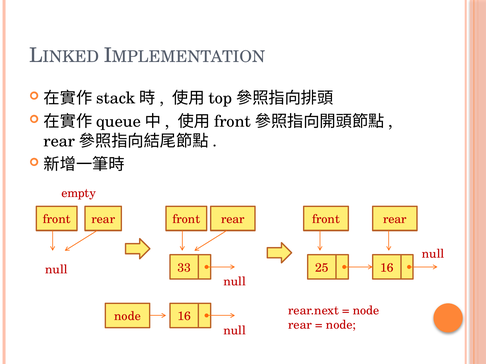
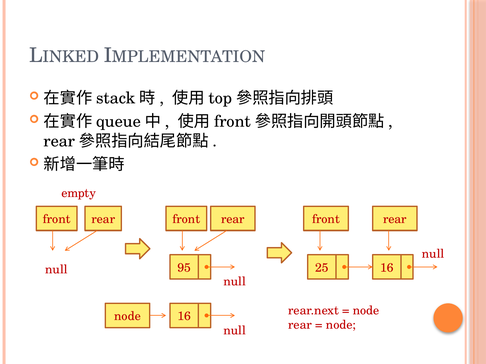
33: 33 -> 95 (184, 268)
